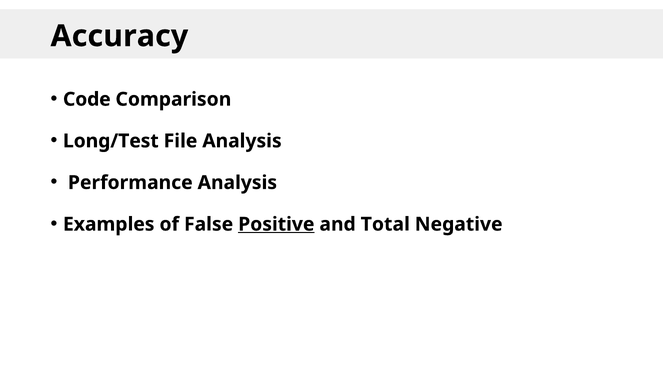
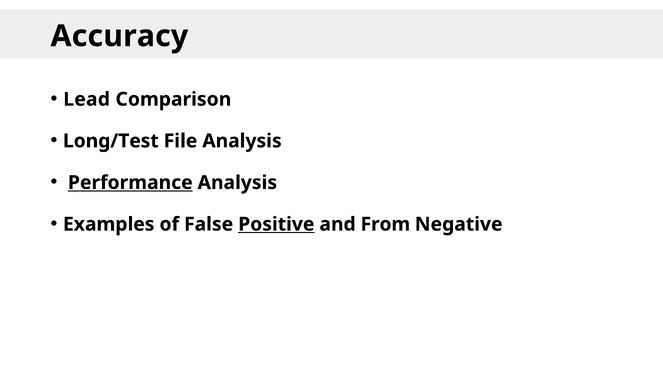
Code: Code -> Lead (87, 99)
Performance underline: none -> present (130, 183)
Total: Total -> From (385, 224)
